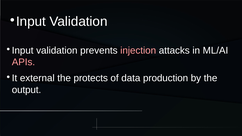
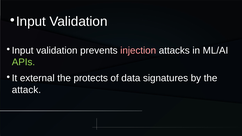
APIs colour: pink -> light green (23, 62)
production: production -> signatures (166, 78)
output: output -> attack (26, 90)
